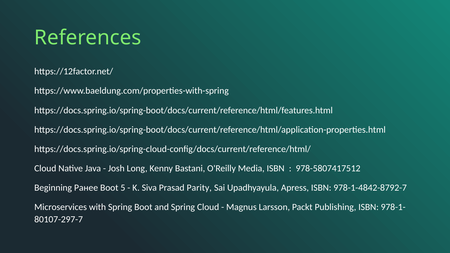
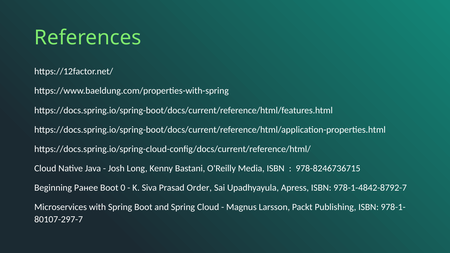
978-5807417512: 978-5807417512 -> 978-8246736715 (328, 168)
5: 5 -> 0 (123, 188)
Parity: Parity -> Order (199, 188)
